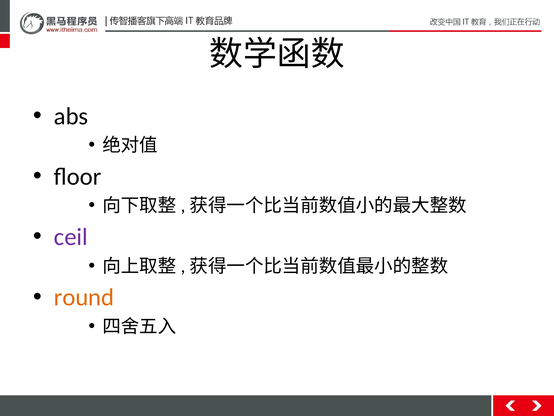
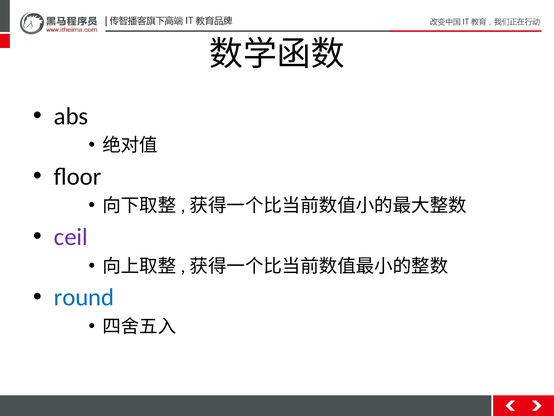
round colour: orange -> blue (84, 297)
